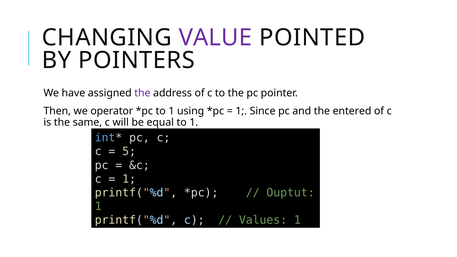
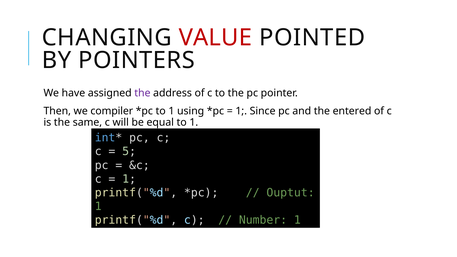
VALUE colour: purple -> red (215, 38)
operator: operator -> compiler (112, 111)
Values: Values -> Number (263, 220)
